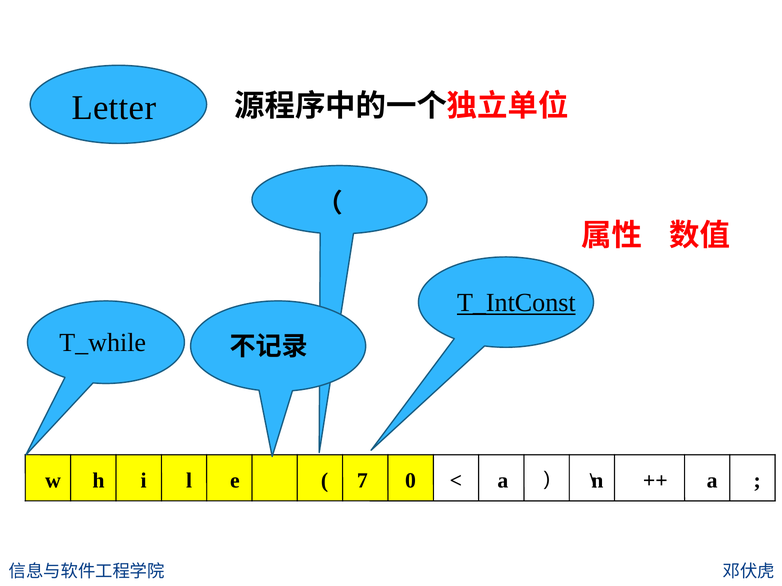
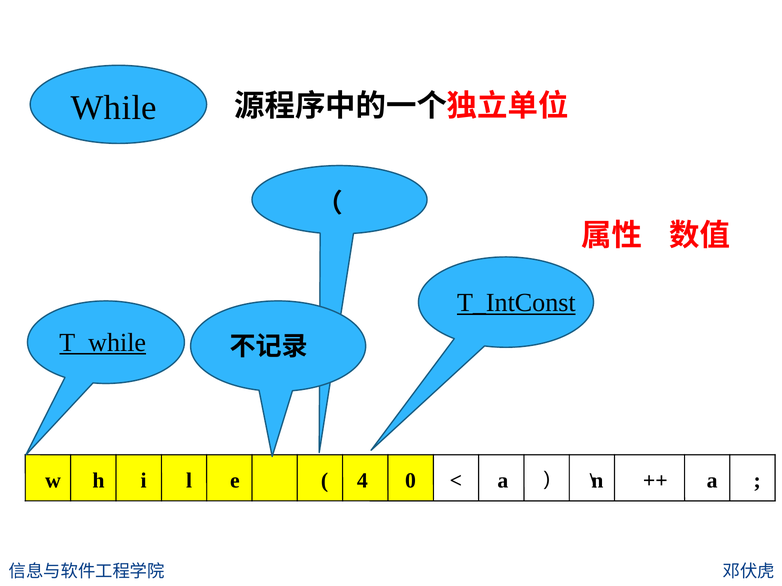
Letter: Letter -> While (114, 108)
T_while underline: none -> present (103, 343)
7: 7 -> 4 (362, 481)
